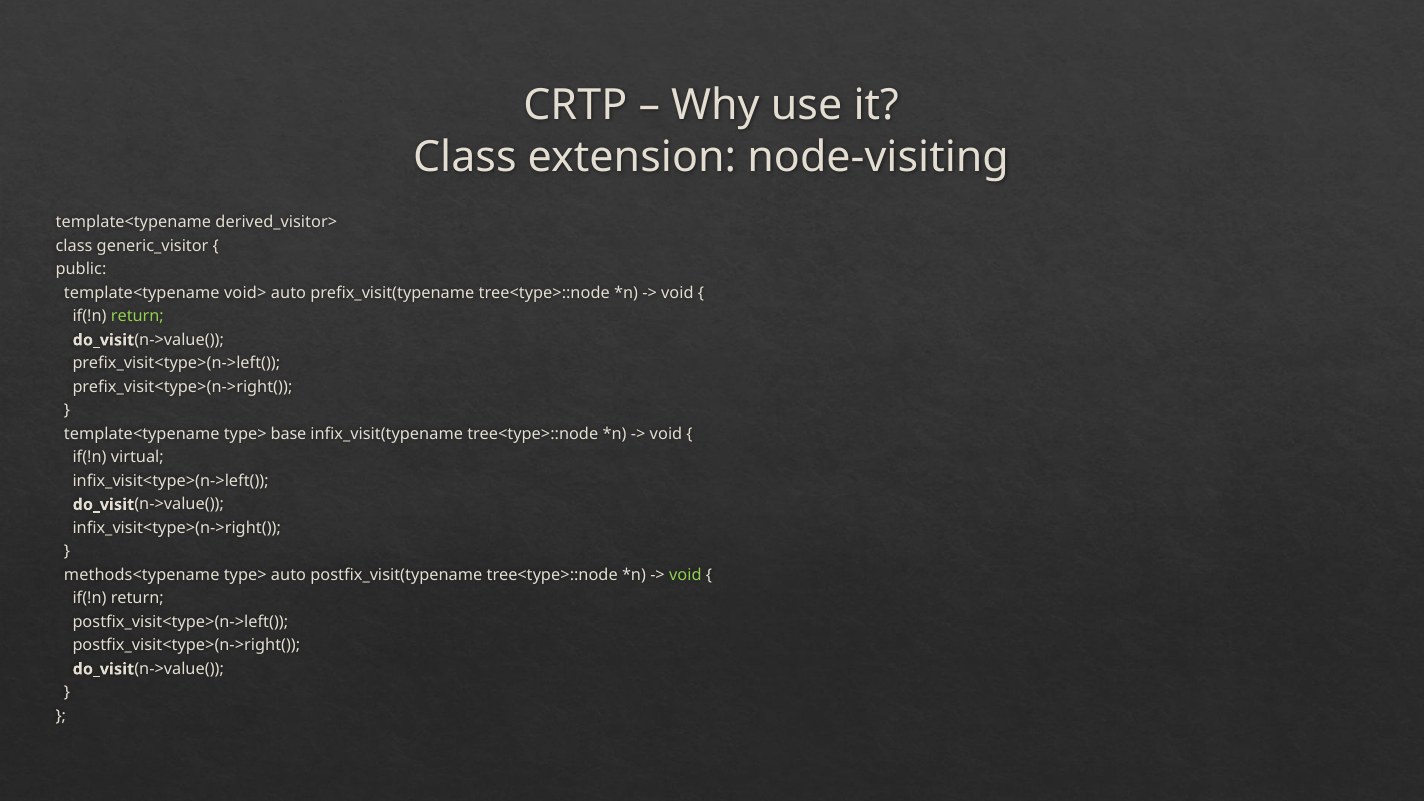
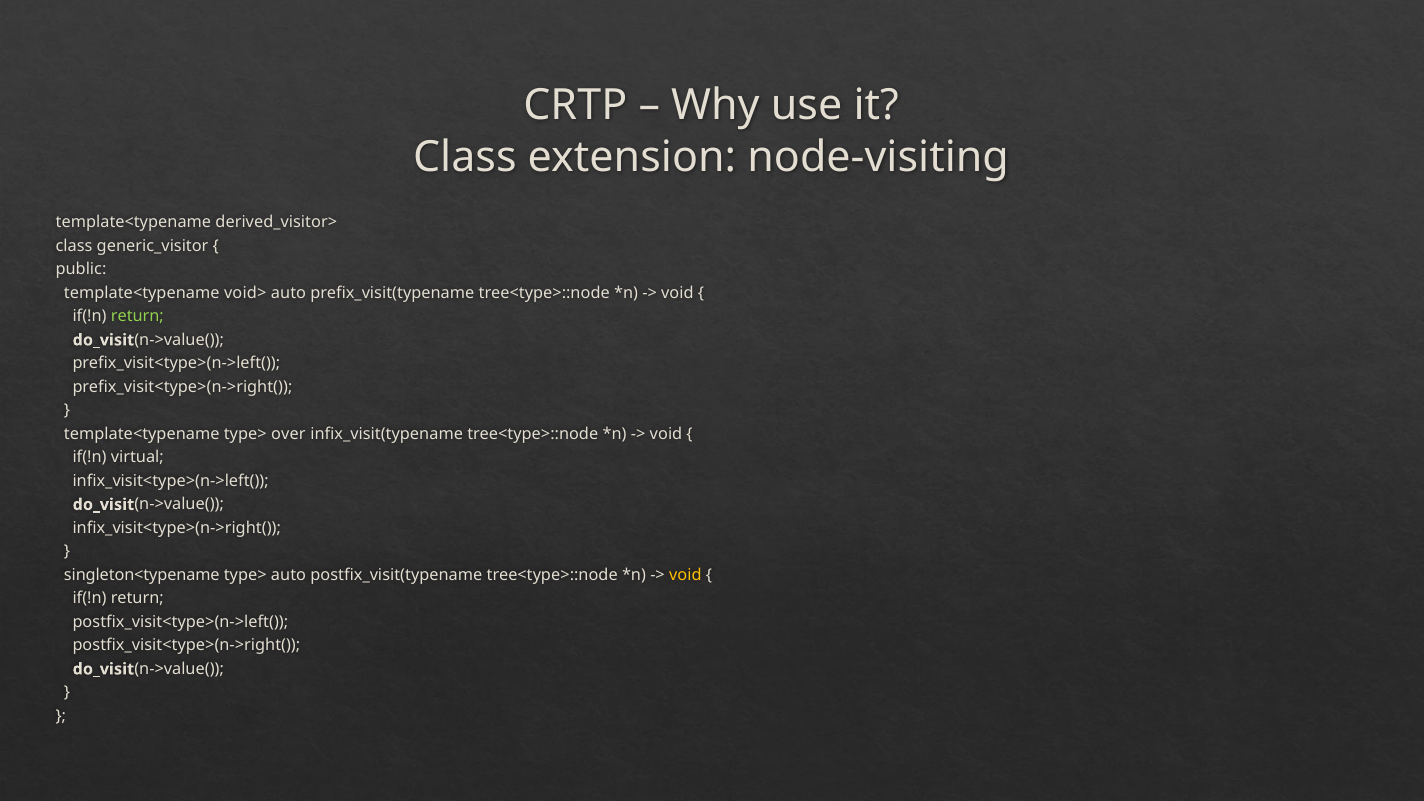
base: base -> over (288, 434)
methods<typename: methods<typename -> singleton<typename (142, 575)
void colour: light green -> yellow (685, 575)
